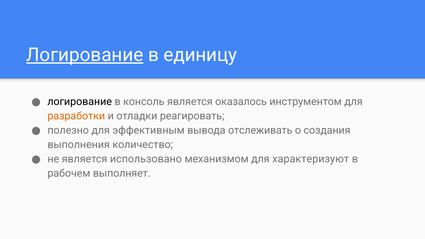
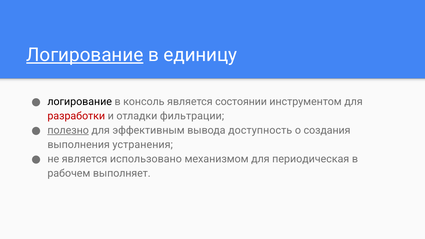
оказалось: оказалось -> состоянии (241, 102)
разработки colour: orange -> red (76, 116)
реагировать: реагировать -> фильтрации (192, 116)
полезно underline: none -> present (68, 130)
отслеживать: отслеживать -> доступность (260, 130)
количество: количество -> устранения (143, 145)
характеризуют: характеризуют -> периодическая (311, 159)
